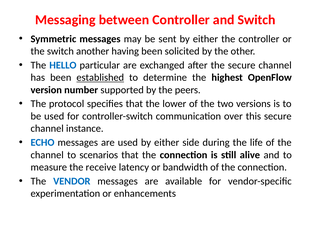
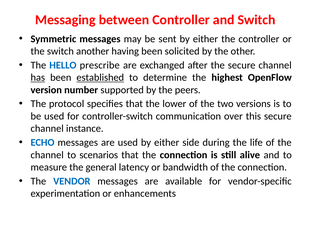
particular: particular -> prescribe (100, 65)
has underline: none -> present (38, 78)
receive: receive -> general (101, 168)
